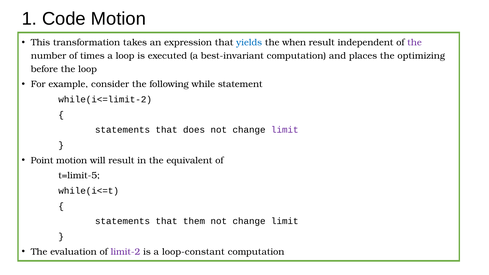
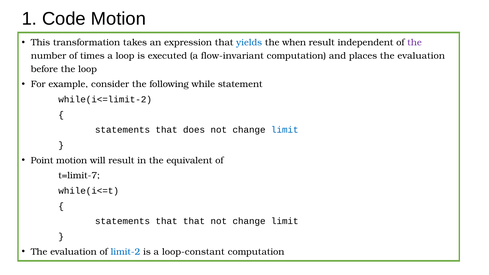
best-invariant: best-invariant -> flow-invariant (232, 56)
places the optimizing: optimizing -> evaluation (421, 56)
limit colour: purple -> blue (285, 130)
t=limit-5: t=limit-5 -> t=limit-7 (79, 176)
that them: them -> that (194, 221)
limit-2 colour: purple -> blue (125, 252)
